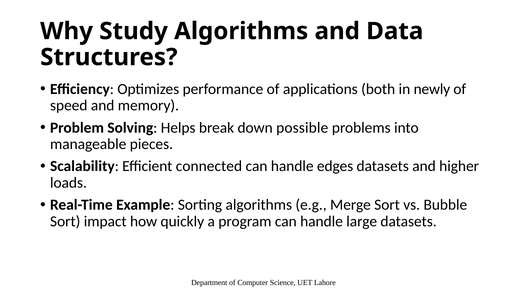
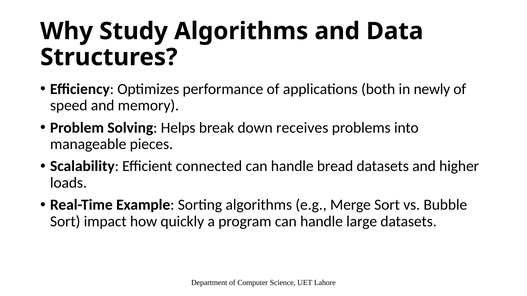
possible: possible -> receives (302, 128)
edges: edges -> bread (335, 167)
